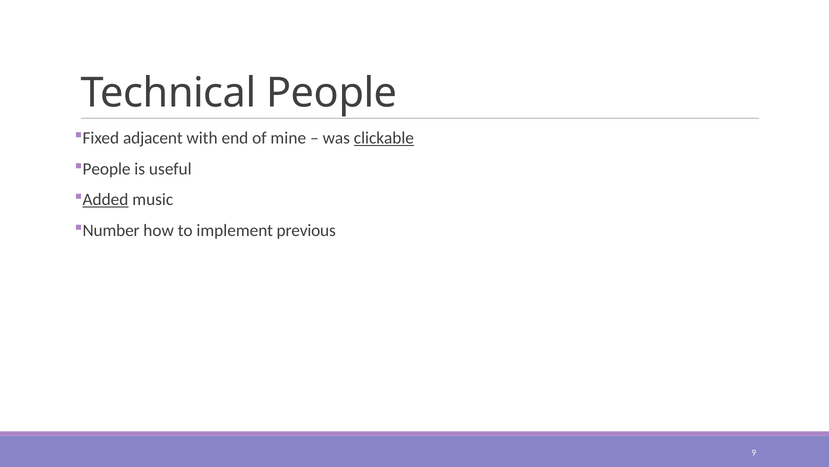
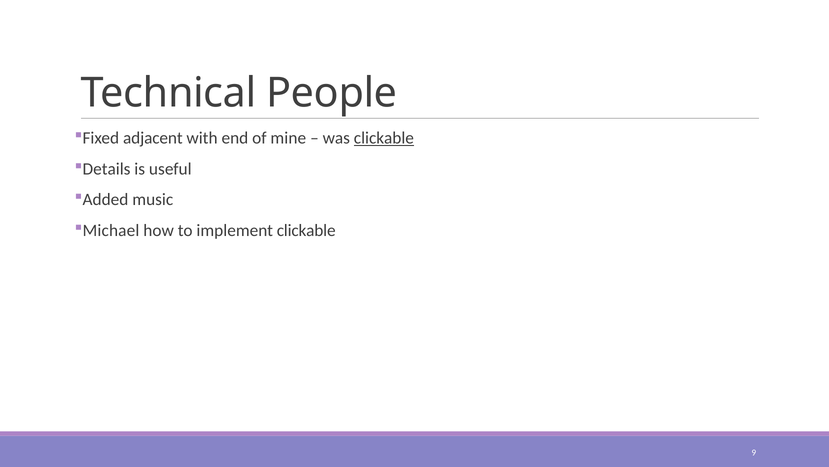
People: People -> Details (107, 169)
Added underline: present -> none (105, 199)
Number: Number -> Michael (111, 230)
implement previous: previous -> clickable (306, 230)
